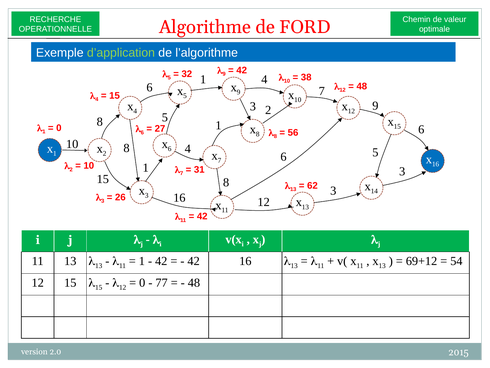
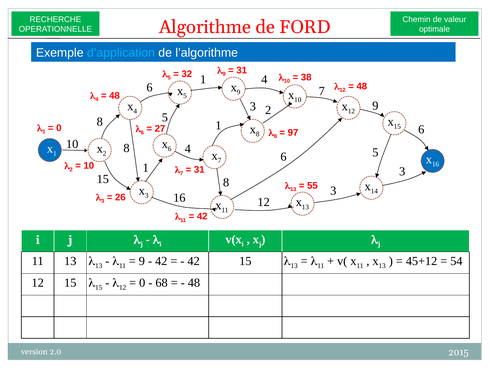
d’application colour: light green -> light blue (121, 53)
42: 42 -> 31 (242, 70)
15: 15 -> 48 (115, 96)
56: 56 -> 97 (293, 133)
62: 62 -> 55 (312, 185)
1: 1 -> 9 (142, 261)
42 16: 16 -> 15 (245, 261)
69+12: 69+12 -> 45+12 (422, 261)
77: 77 -> 68 (162, 282)
